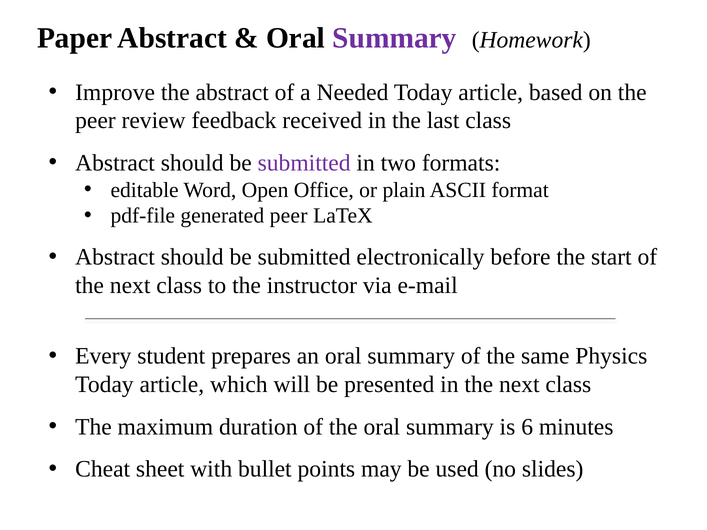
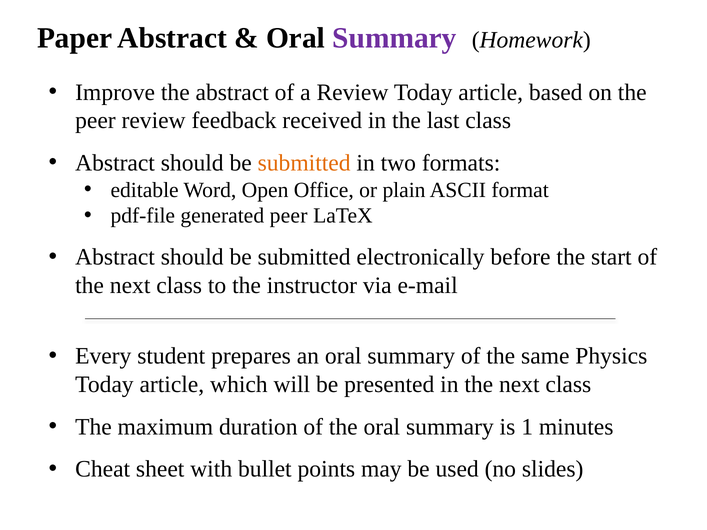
a Needed: Needed -> Review (352, 92)
submitted colour: purple -> orange (304, 163)
6: 6 -> 1 (527, 427)
